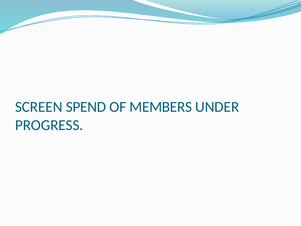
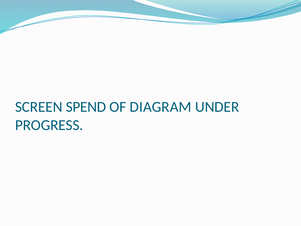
MEMBERS: MEMBERS -> DIAGRAM (161, 107)
